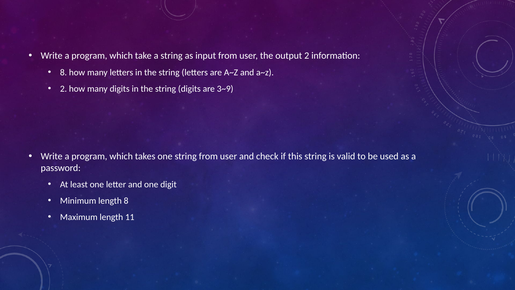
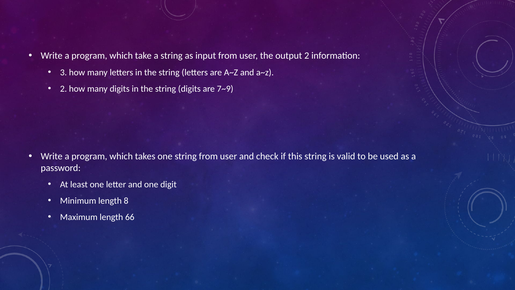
8: 8 -> 3 (63, 72)
3~9: 3~9 -> 7~9 (225, 89)
11: 11 -> 66 (130, 217)
